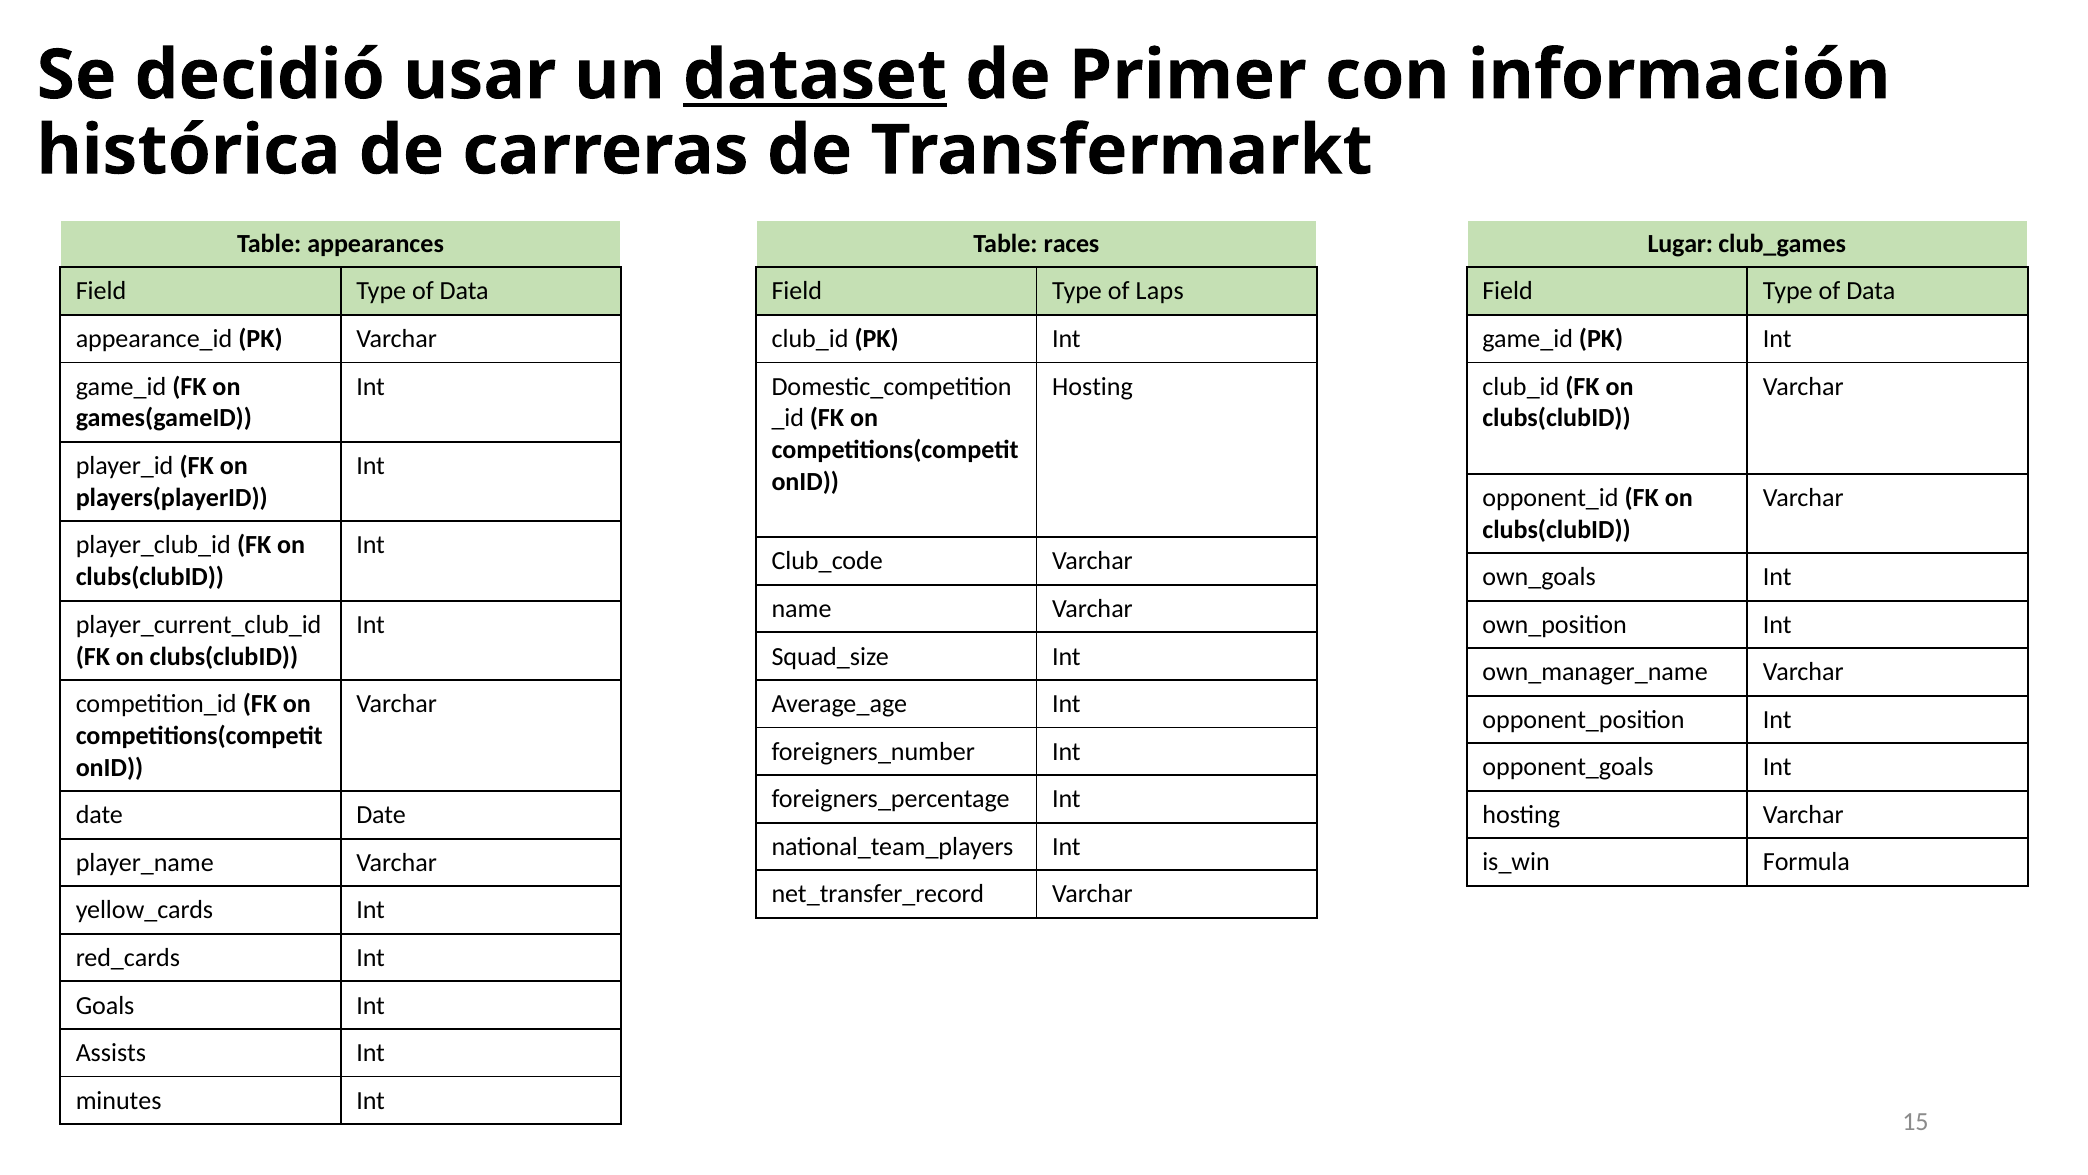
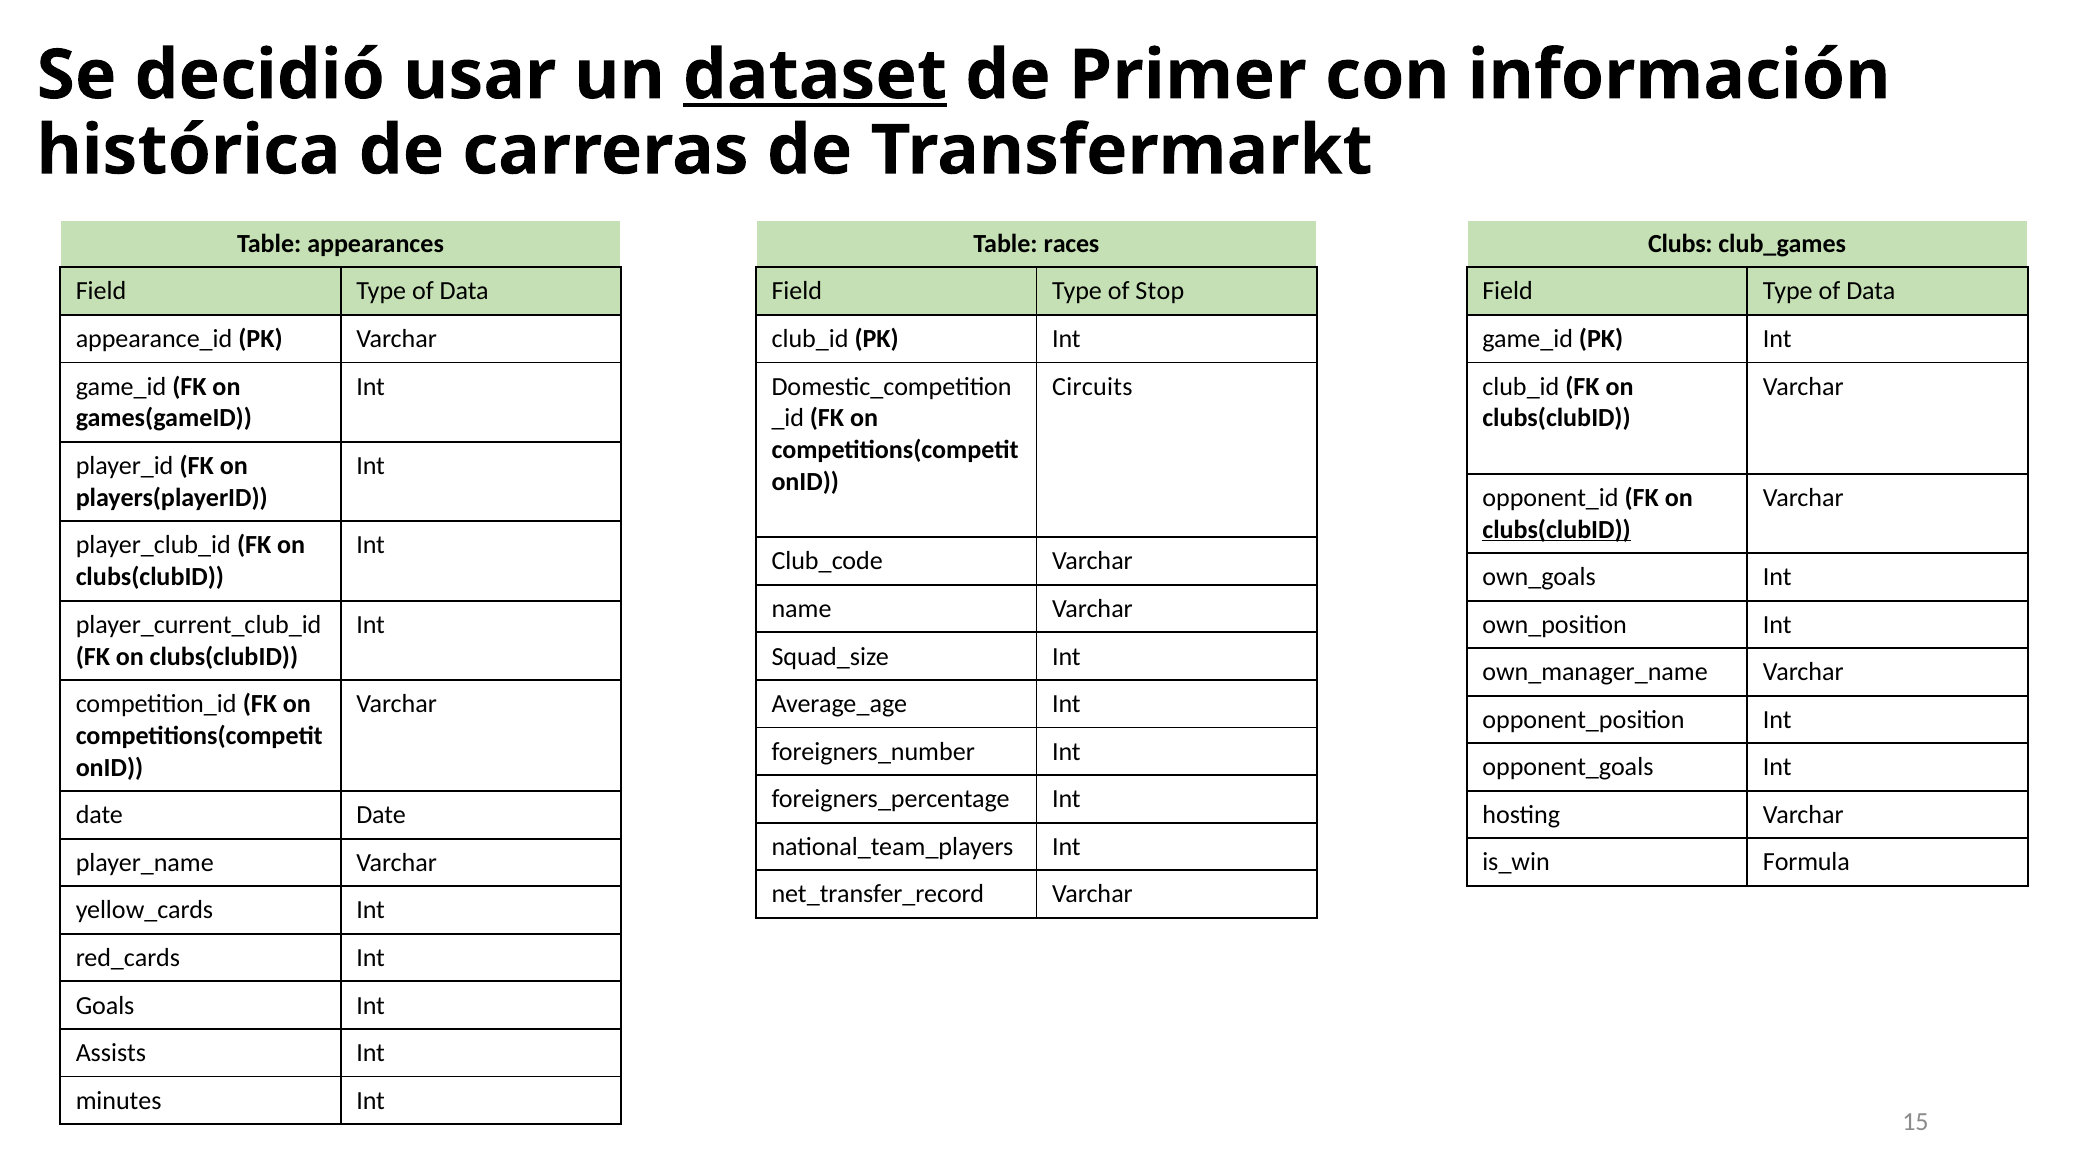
Lugar: Lugar -> Clubs (1680, 244)
Laps: Laps -> Stop (1160, 291)
Hosting: Hosting -> Circuits (1092, 386)
clubs(clubID underline: none -> present (1557, 529)
